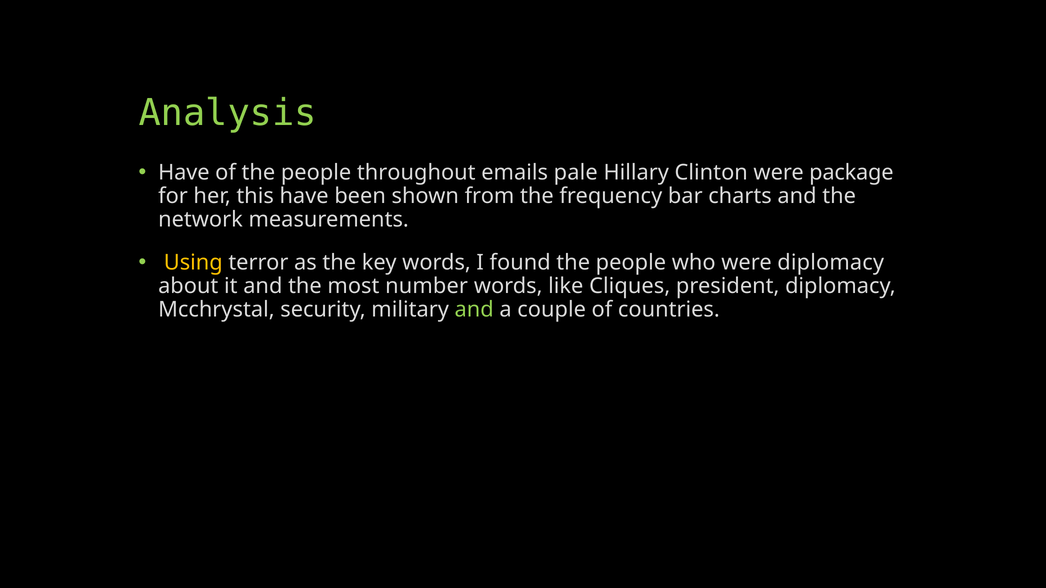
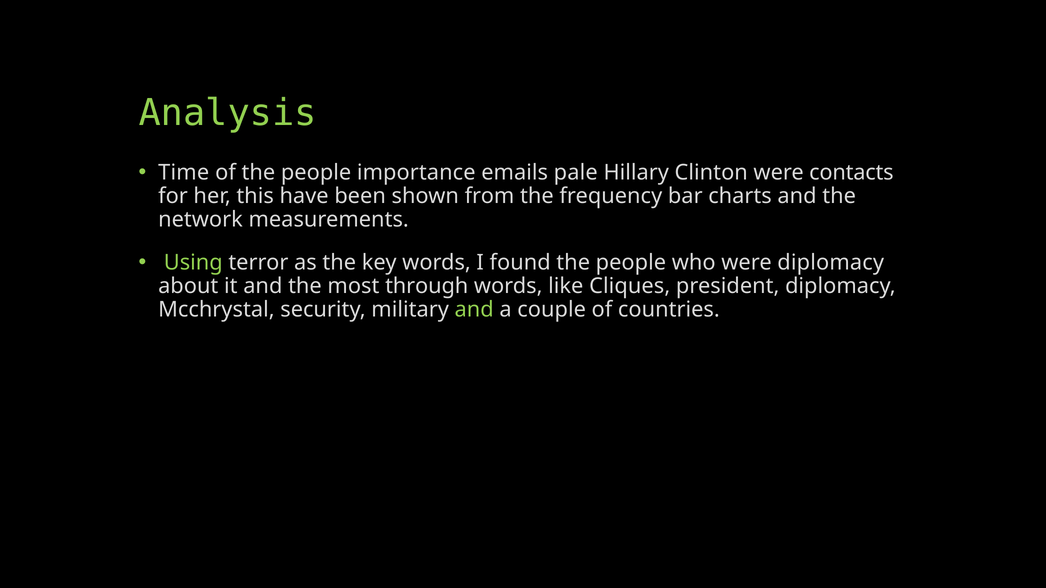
Have: Have -> Time (184, 172)
throughout: throughout -> importance (416, 172)
package: package -> contacts (851, 172)
Using colour: yellow -> light green (193, 263)
number: number -> through (427, 286)
